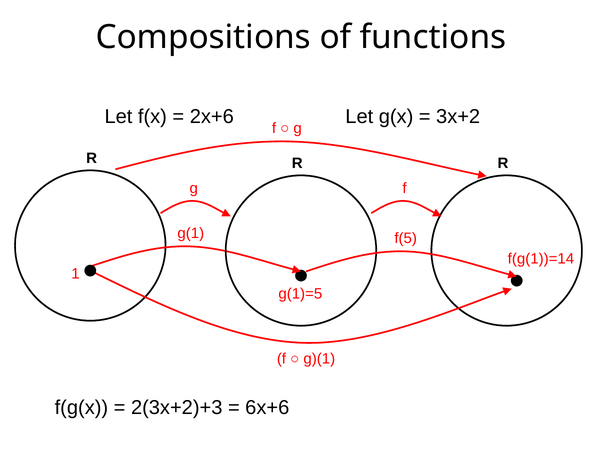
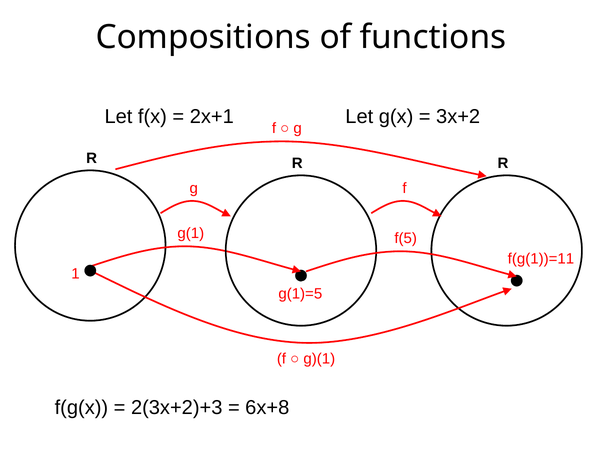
2x+6: 2x+6 -> 2x+1 (212, 117)
f(g(1))=14: f(g(1))=14 -> f(g(1))=11 (541, 259)
6x+6: 6x+6 -> 6x+8 (267, 408)
